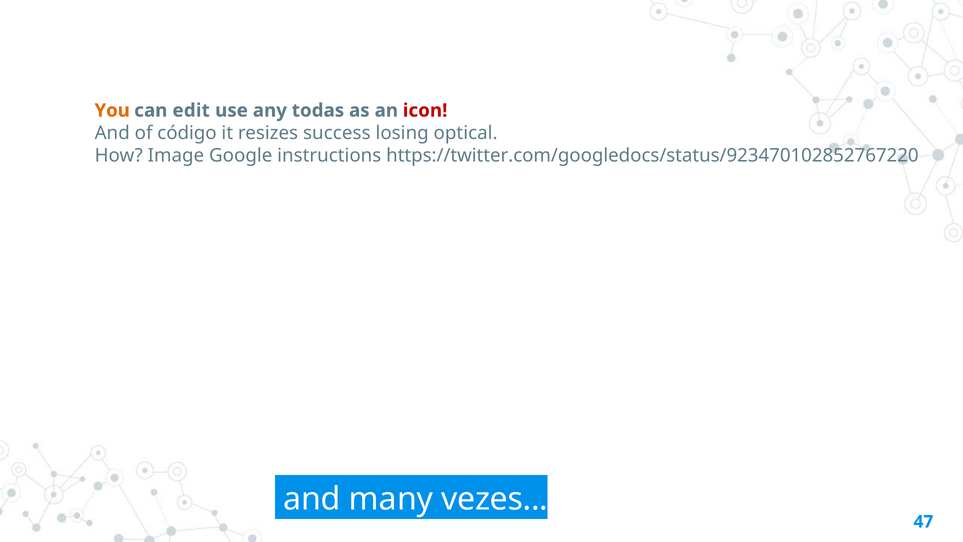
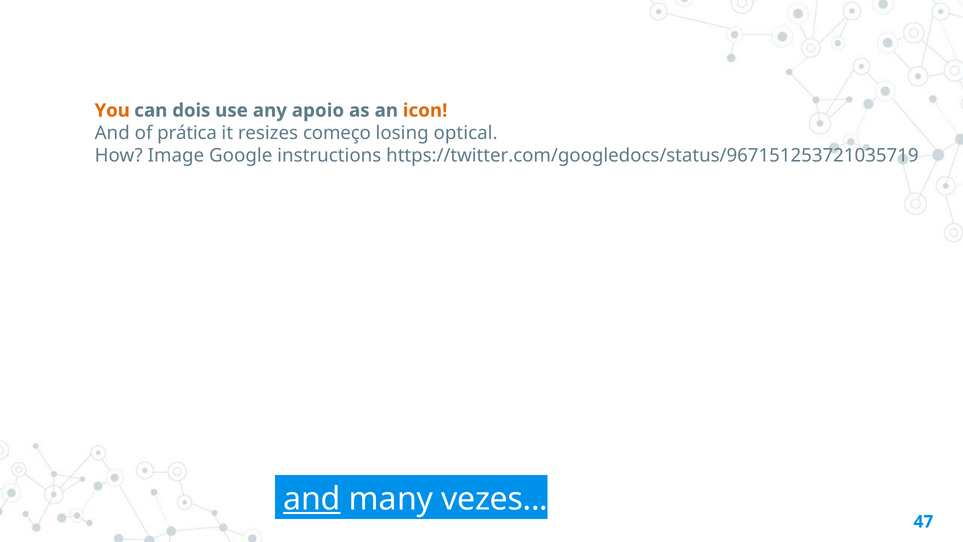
edit: edit -> dois (191, 110)
todas: todas -> apoio (318, 110)
icon colour: red -> orange (425, 110)
código: código -> prática (187, 133)
success: success -> começo (337, 133)
https://twitter.com/googledocs/status/923470102852767220: https://twitter.com/googledocs/status/923470102852767220 -> https://twitter.com/googledocs/status/967151253721035719 (652, 155)
and underline: none -> present (312, 499)
